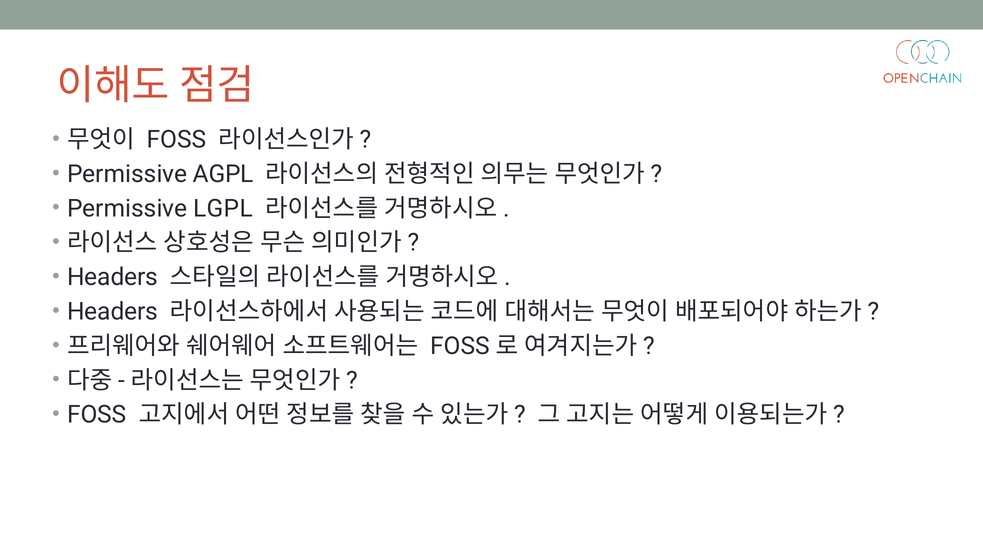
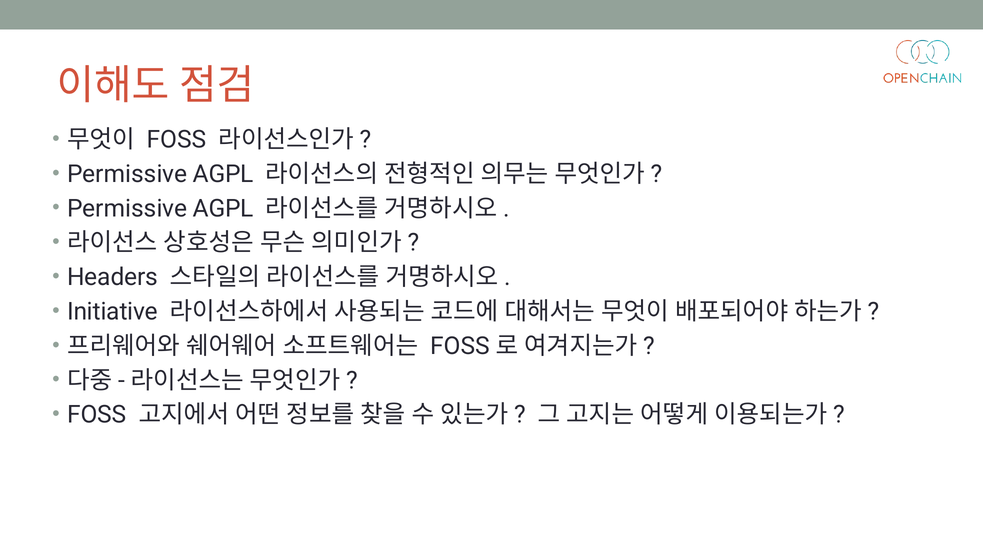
LGPL: LGPL -> AGPL (223, 208)
Headers: Headers -> Initiative (113, 312)
